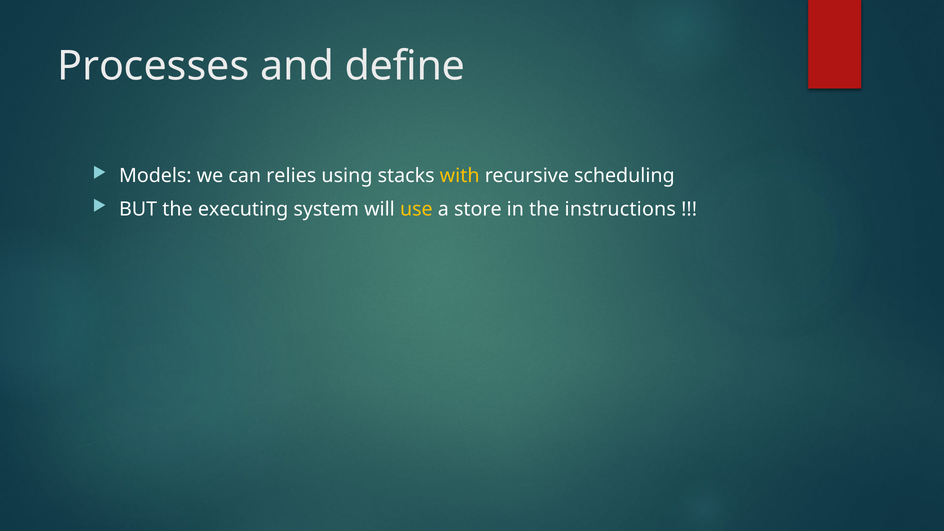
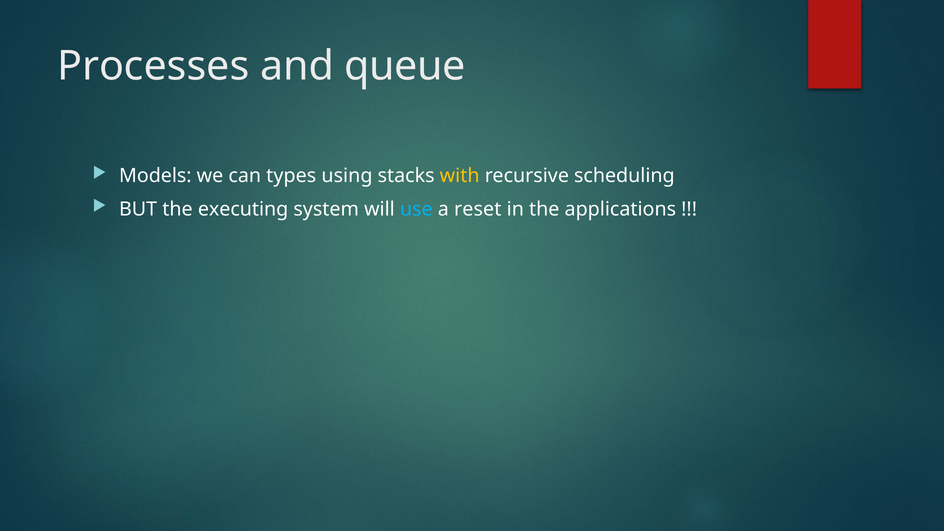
define: define -> queue (405, 66)
relies: relies -> types (291, 176)
use colour: yellow -> light blue (416, 209)
store: store -> reset (478, 209)
instructions: instructions -> applications (620, 209)
